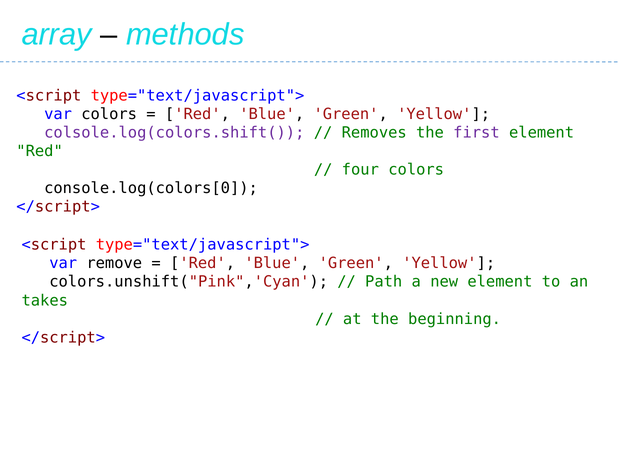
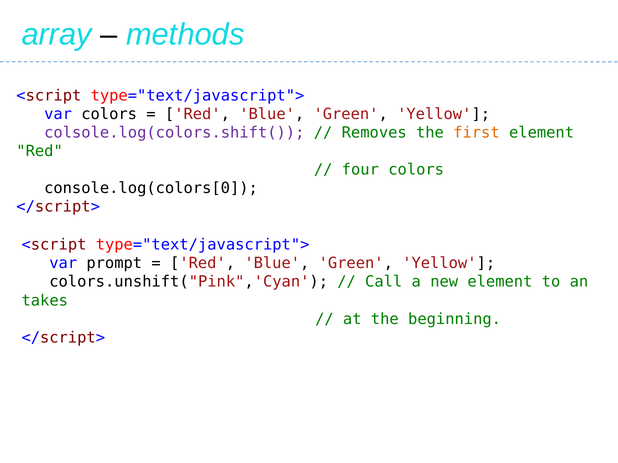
first colour: purple -> orange (476, 133)
remove: remove -> prompt (114, 264)
Path: Path -> Call (384, 282)
